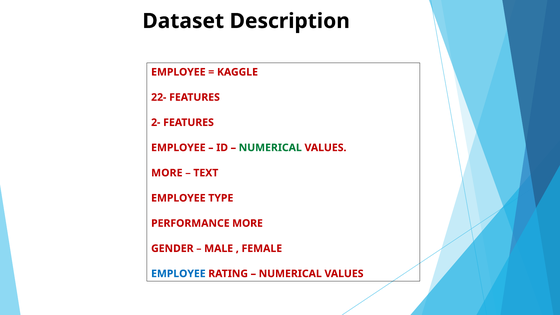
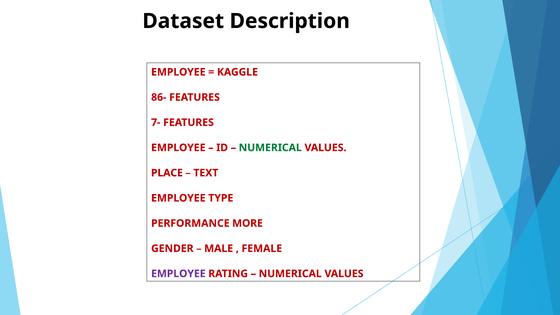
22-: 22- -> 86- (159, 97)
2-: 2- -> 7- (156, 122)
MORE: MORE -> PLACE (167, 173)
EMPLOYEE colour: blue -> purple (178, 274)
